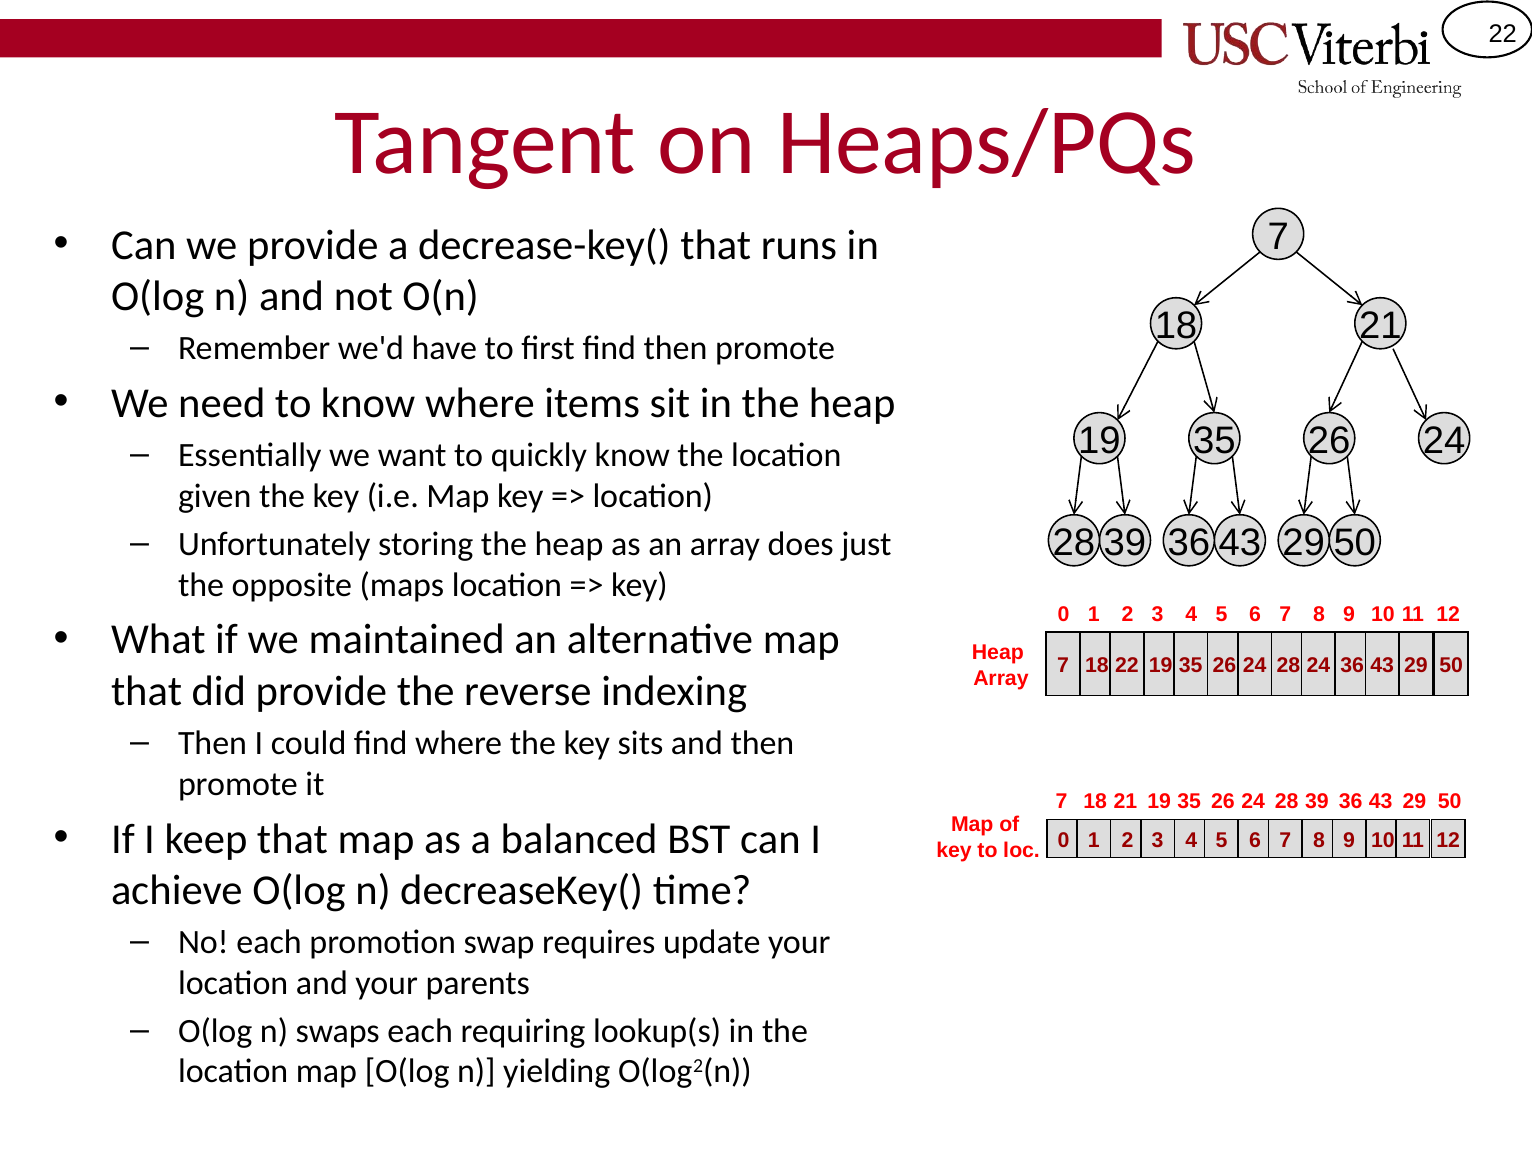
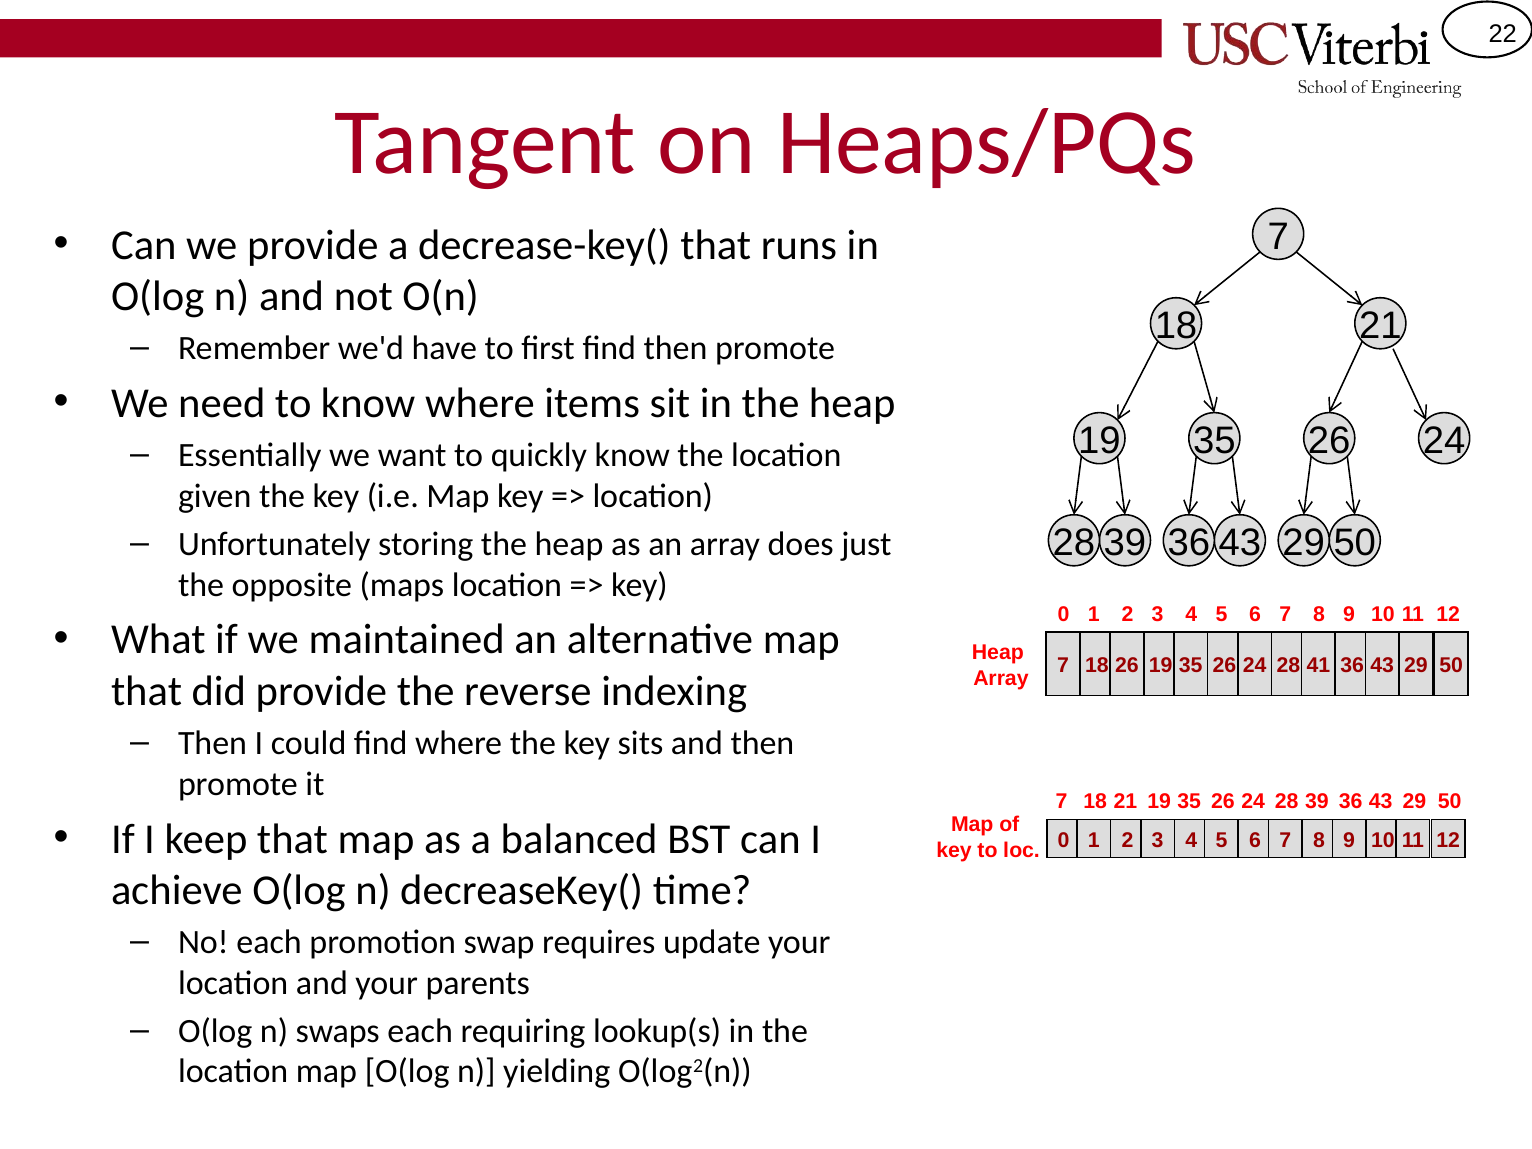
18 22: 22 -> 26 (1127, 665)
28 24: 24 -> 41 (1318, 665)
